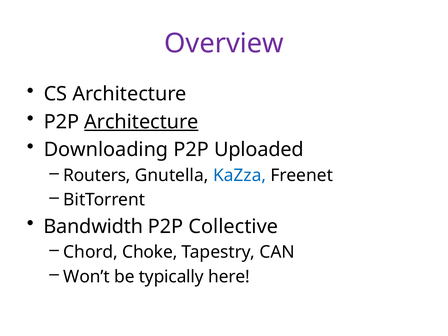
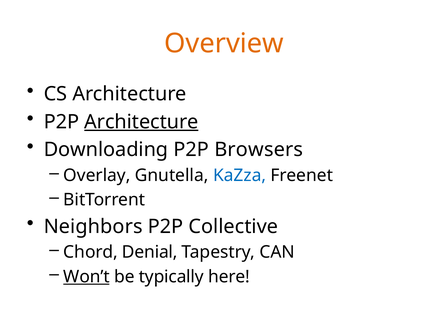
Overview colour: purple -> orange (224, 43)
Uploaded: Uploaded -> Browsers (259, 150)
Routers: Routers -> Overlay (97, 175)
Bandwidth: Bandwidth -> Neighbors (93, 226)
Choke: Choke -> Denial (150, 252)
Won’t underline: none -> present (86, 277)
